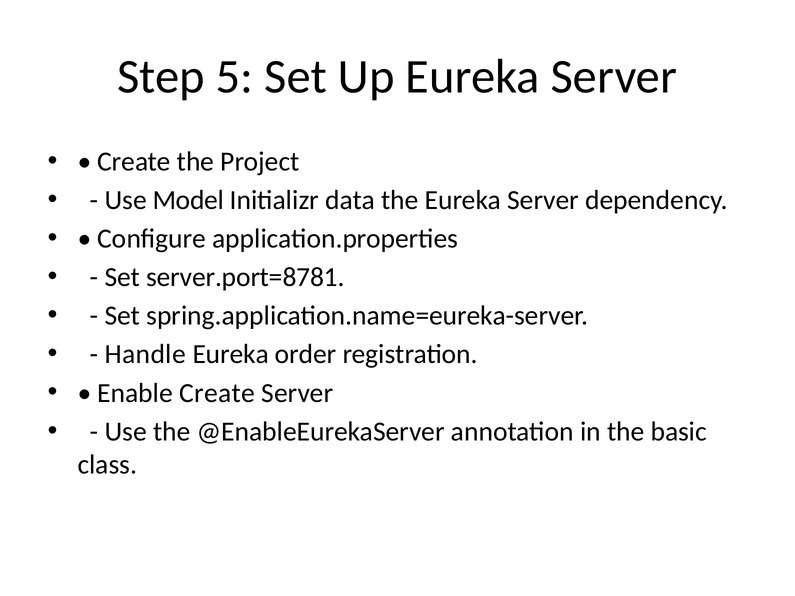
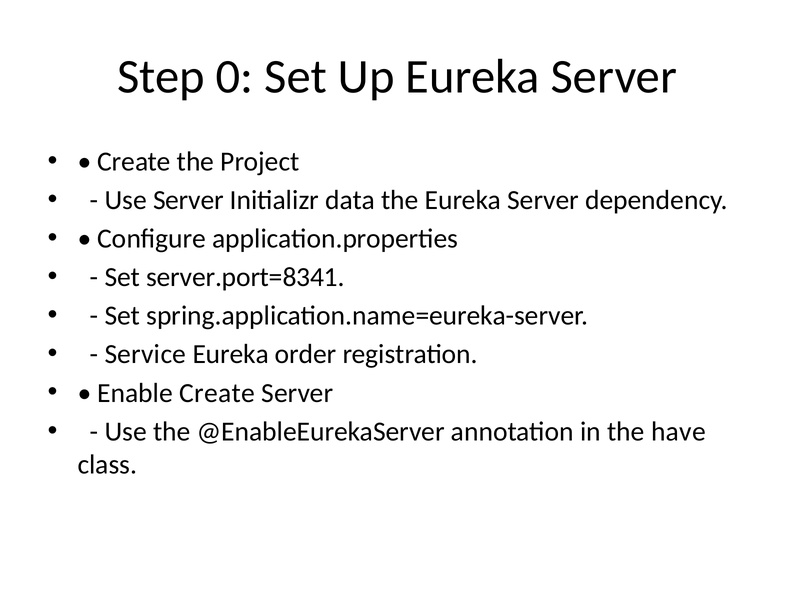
5: 5 -> 0 (235, 77)
Use Model: Model -> Server (188, 200)
server.port=8781: server.port=8781 -> server.port=8341 (245, 277)
Handle: Handle -> Service (145, 355)
basic: basic -> have (678, 432)
